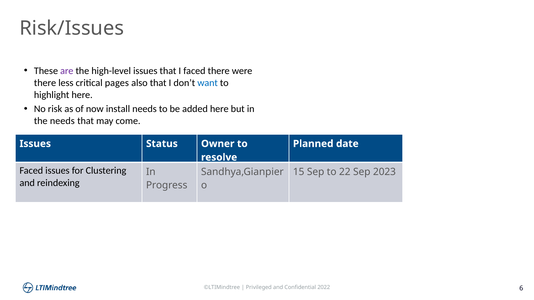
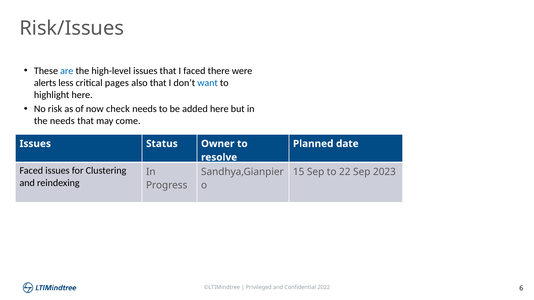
are colour: purple -> blue (67, 71)
there: there -> alerts (45, 83)
install: install -> check (118, 109)
